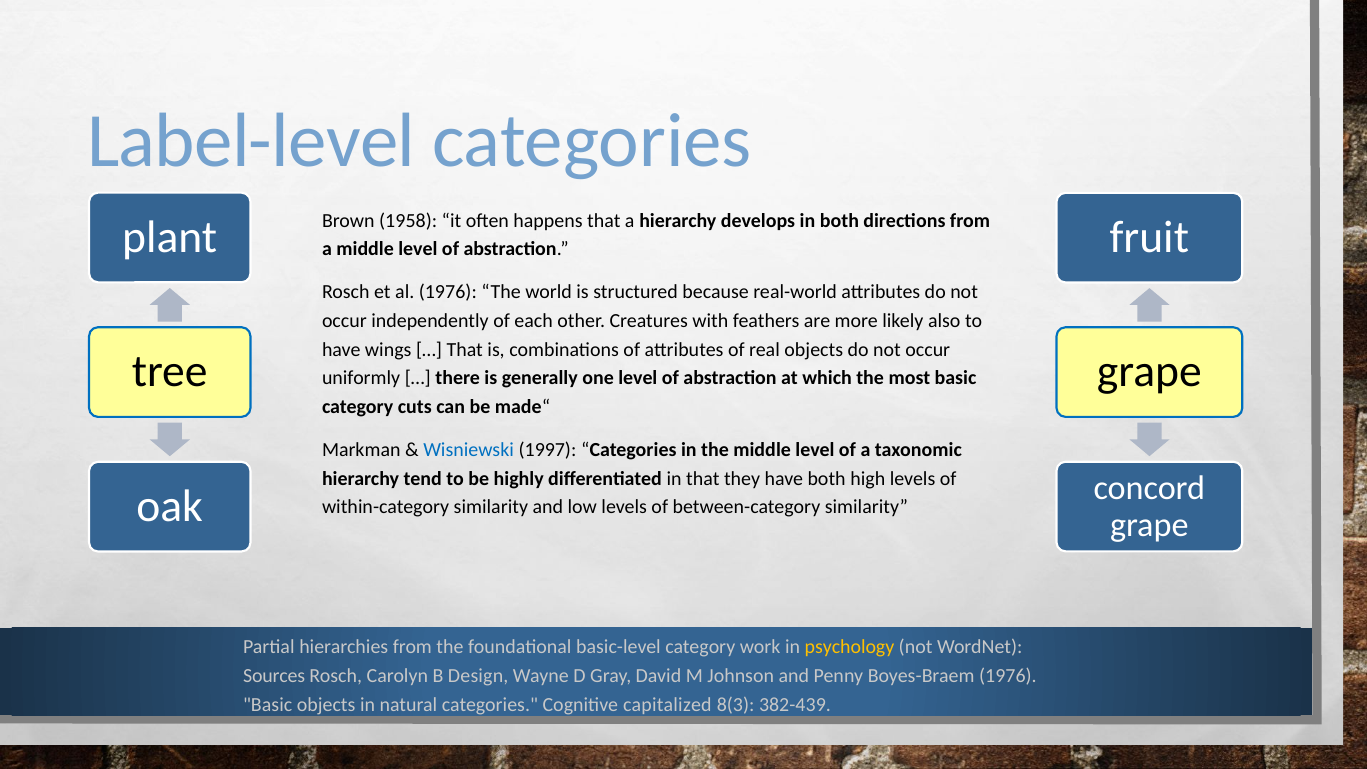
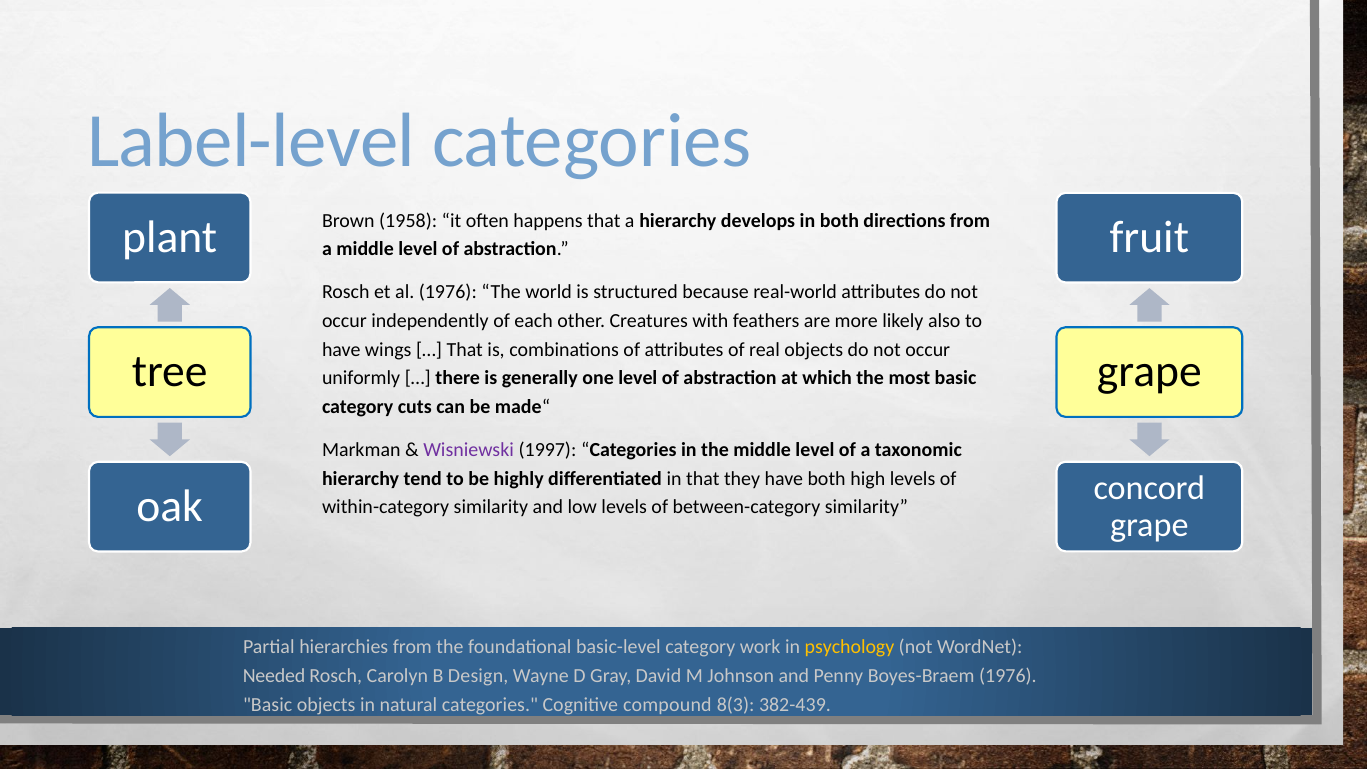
Wisniewski colour: blue -> purple (469, 450)
Sources: Sources -> Needed (274, 676)
capitalized: capitalized -> compound (667, 705)
